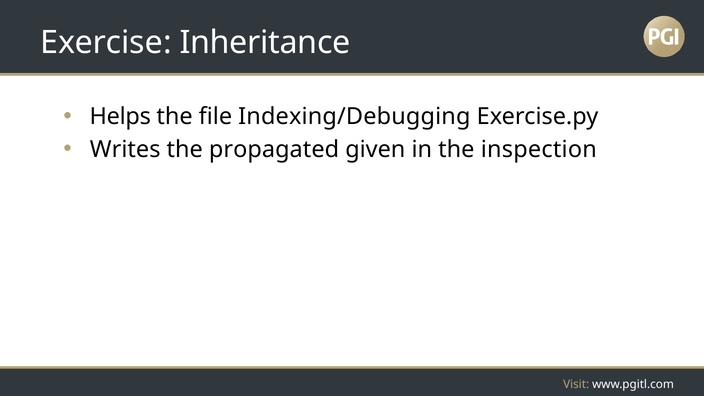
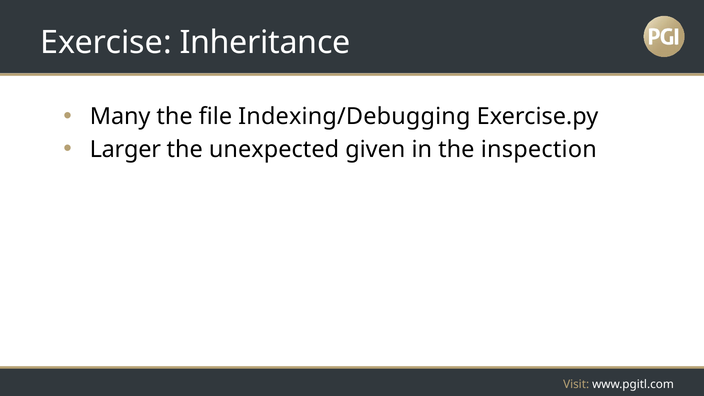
Helps: Helps -> Many (120, 117)
Writes: Writes -> Larger (125, 149)
propagated: propagated -> unexpected (274, 149)
